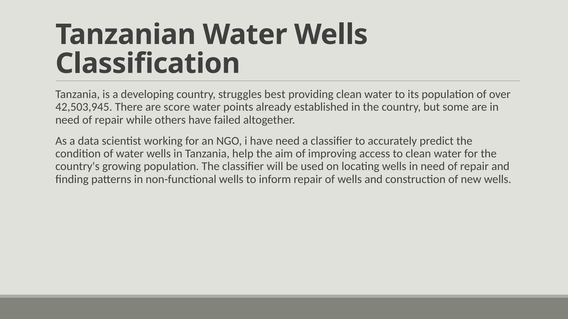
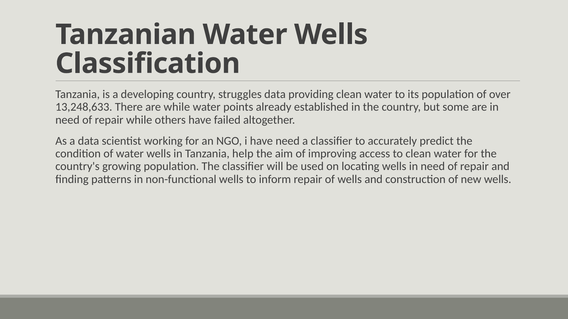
struggles best: best -> data (275, 94)
42,503,945: 42,503,945 -> 13,248,633 (84, 107)
are score: score -> while (177, 107)
